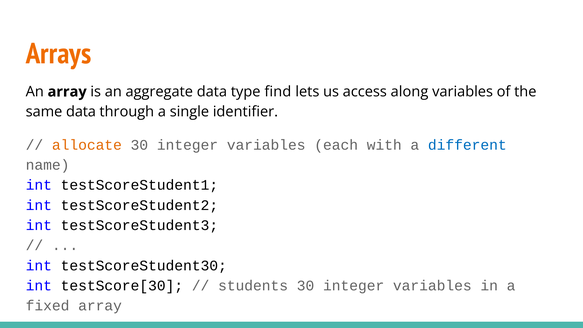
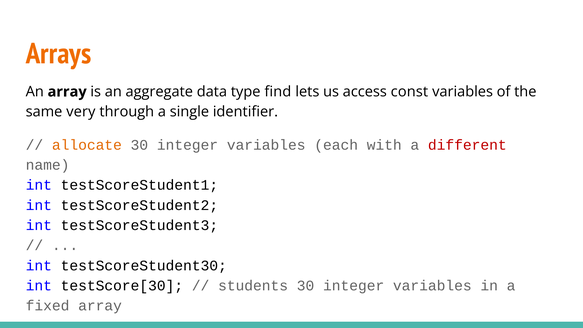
along: along -> const (409, 92)
same data: data -> very (81, 112)
different colour: blue -> red (467, 145)
